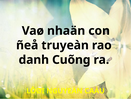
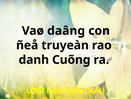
nhaän: nhaän -> daâng (66, 31)
